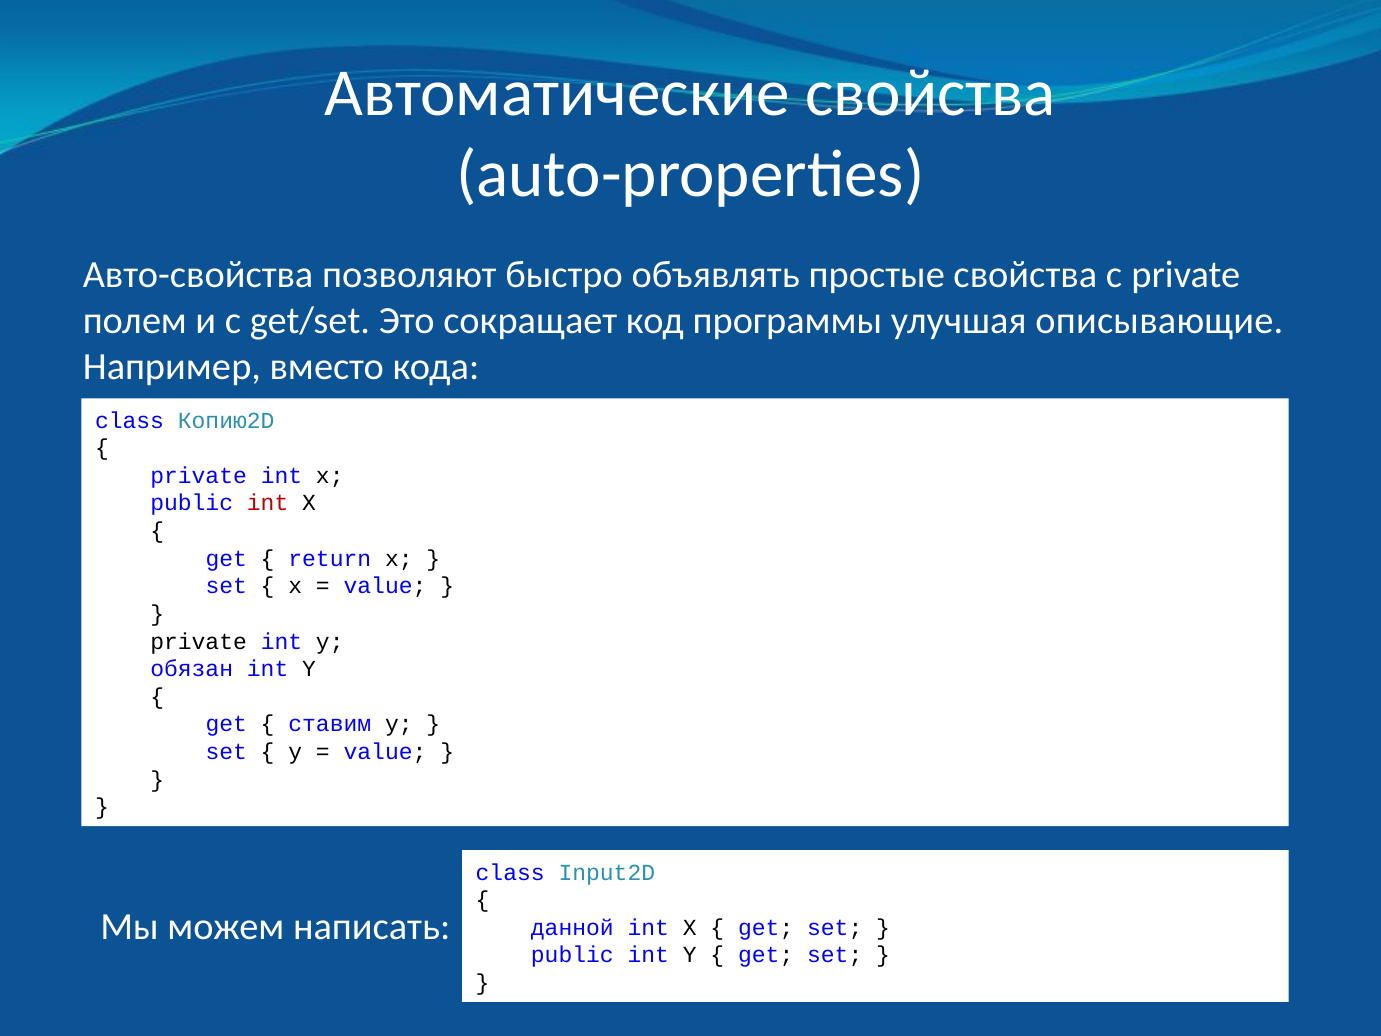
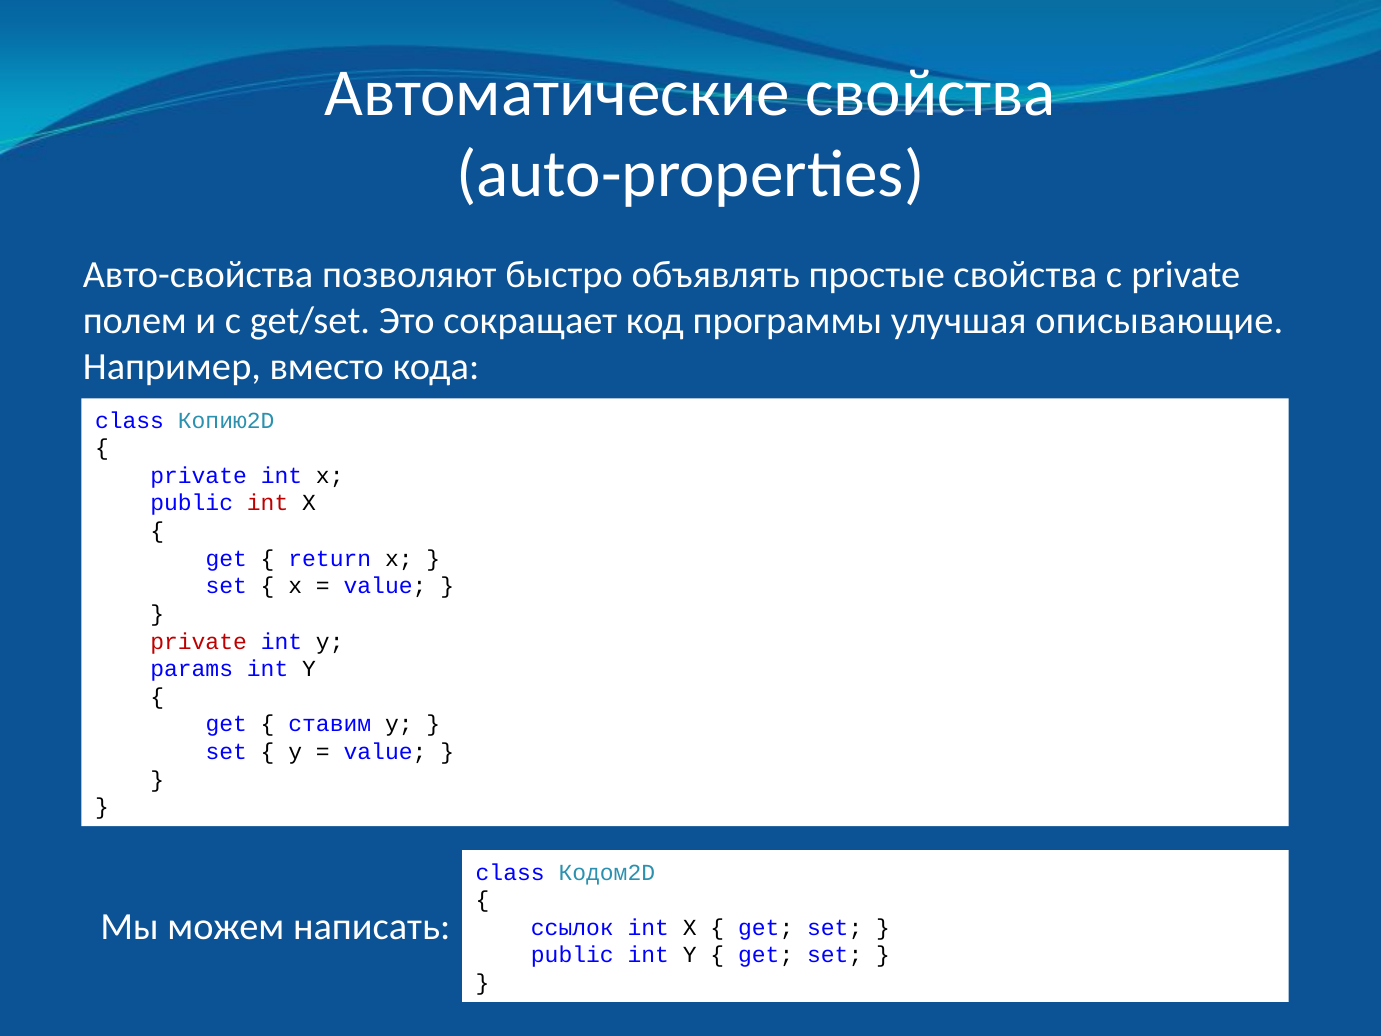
private colour: black -> red (199, 641)
обязан: обязан -> params (192, 669)
Input2D: Input2D -> Кодом2D (607, 872)
данной: данной -> ссылок (572, 927)
